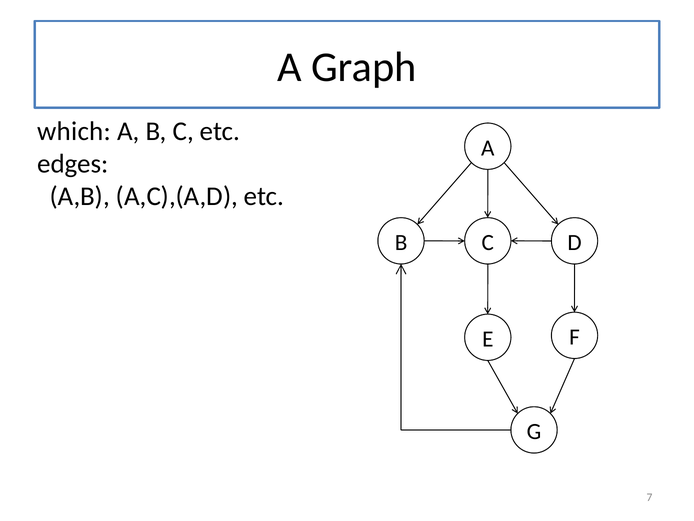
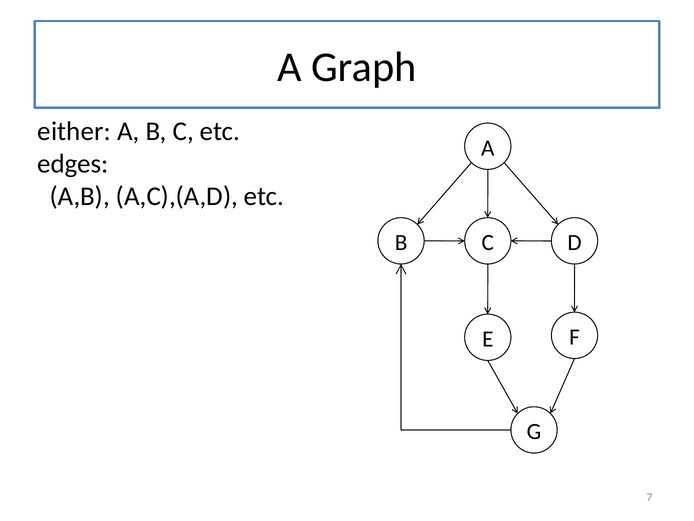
which: which -> either (74, 131)
